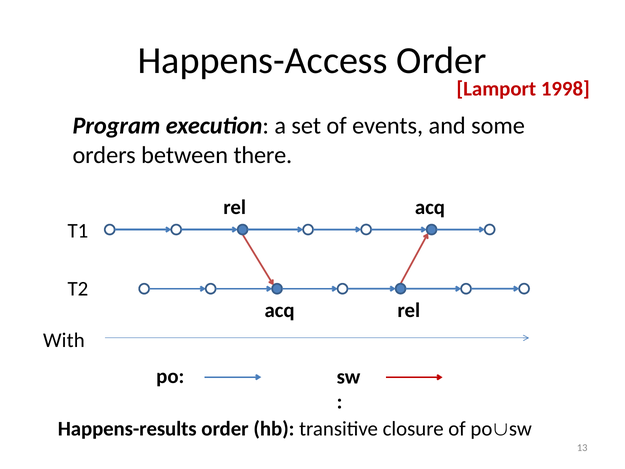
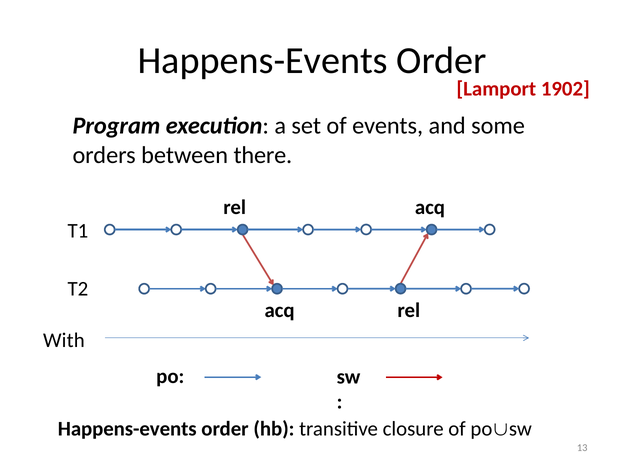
Happens-Access: Happens-Access -> Happens-Events (263, 61)
1998: 1998 -> 1902 (565, 89)
Happens-results: Happens-results -> Happens-events (127, 429)
